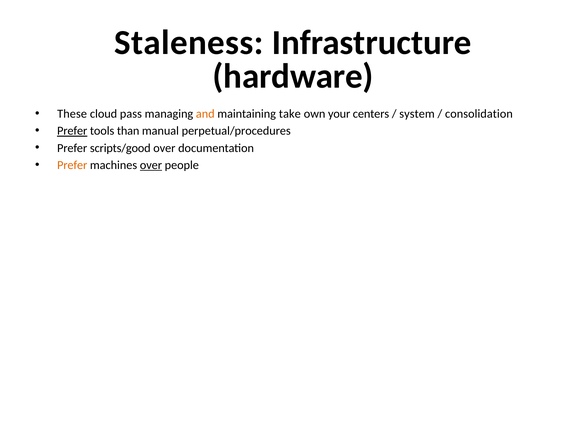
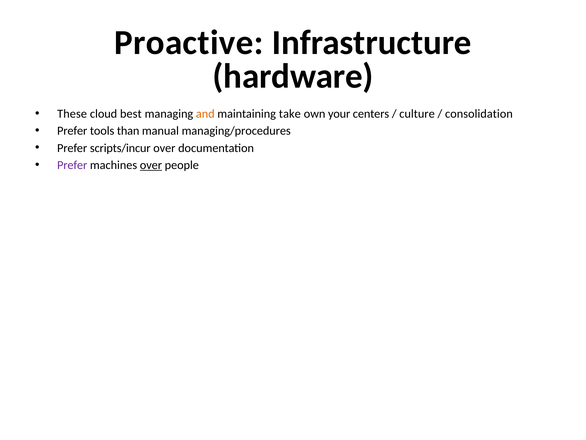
Staleness: Staleness -> Proactive (189, 43)
pass: pass -> best (131, 114)
system: system -> culture (417, 114)
Prefer underline: present -> none (72, 131)
perpetual/procedures: perpetual/procedures -> managing/procedures (236, 131)
scripts/good: scripts/good -> scripts/incur (120, 148)
Prefer colour: orange -> purple (72, 165)
